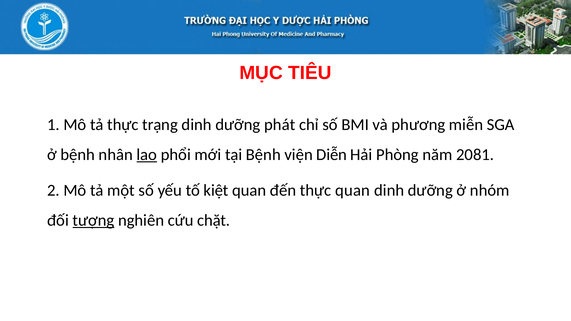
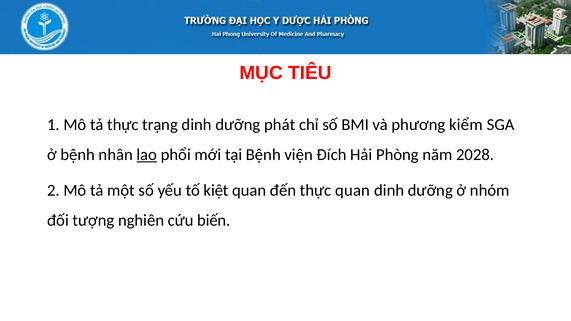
miễn: miễn -> kiểm (466, 125)
Diễn: Diễn -> Đích (332, 155)
2081: 2081 -> 2028 (475, 155)
tượng underline: present -> none (93, 220)
chặt: chặt -> biến (214, 220)
